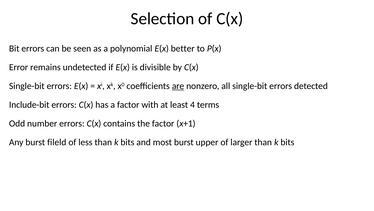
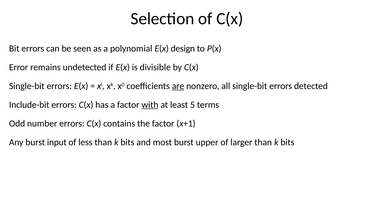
better: better -> design (183, 48)
with underline: none -> present (150, 104)
4: 4 -> 5 (193, 104)
fileld: fileld -> input (57, 142)
